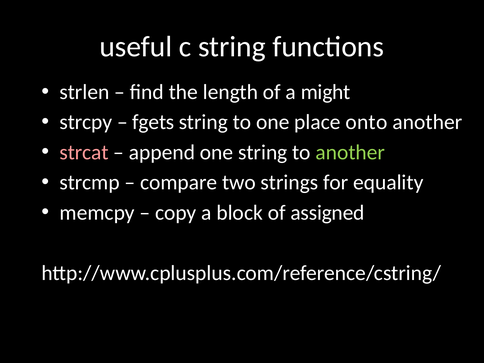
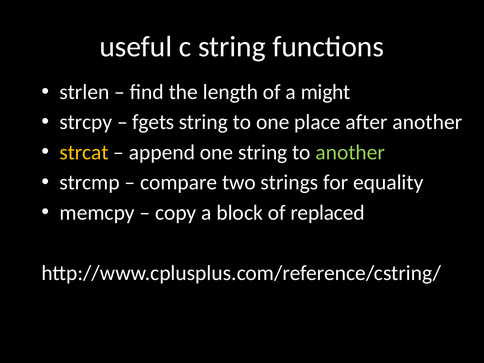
onto: onto -> after (367, 122)
strcat colour: pink -> yellow (84, 152)
assigned: assigned -> replaced (327, 213)
